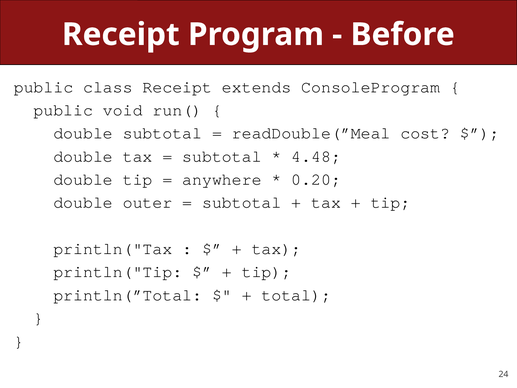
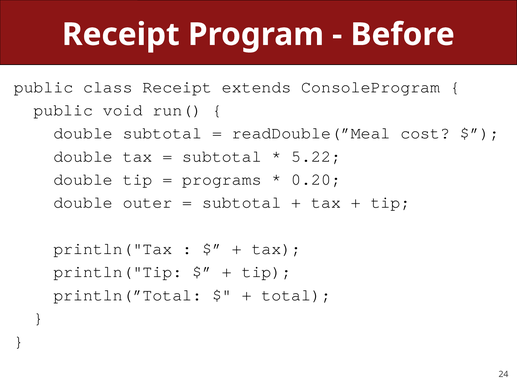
4.48: 4.48 -> 5.22 (316, 156)
anywhere: anywhere -> programs (222, 179)
